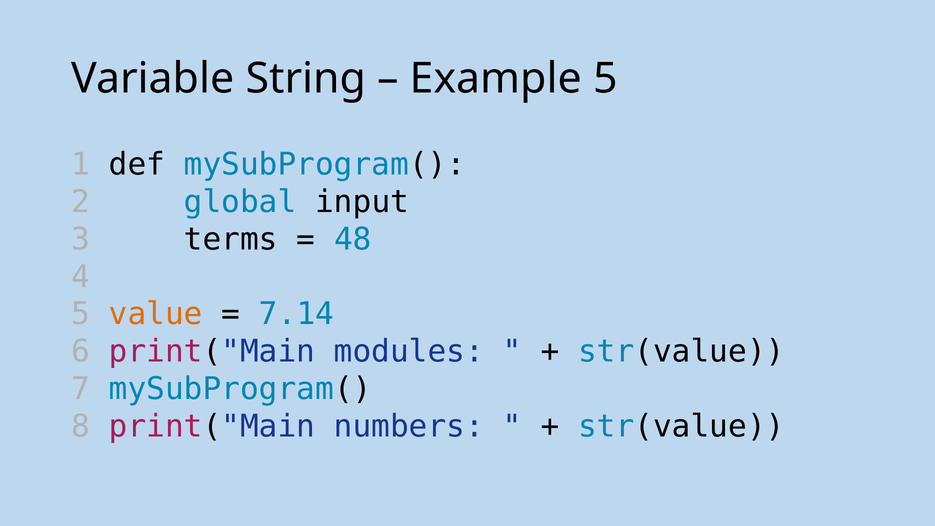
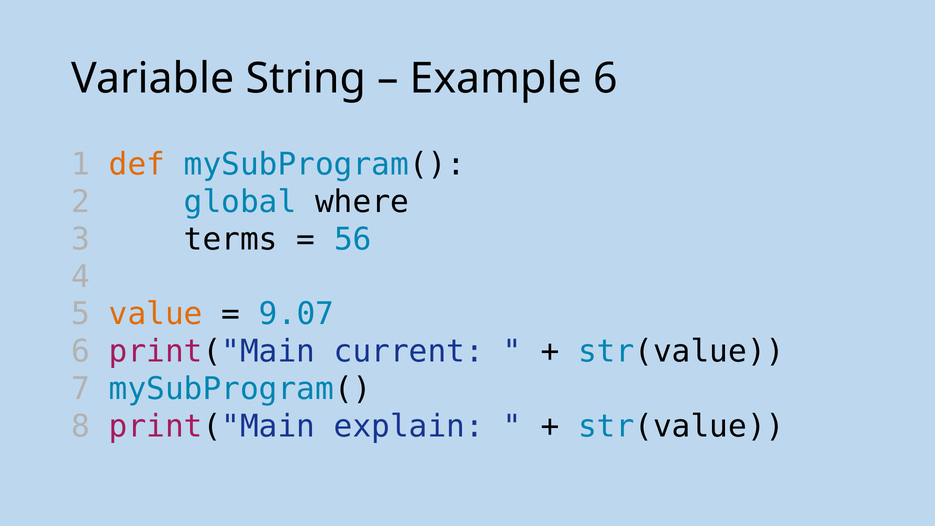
Example 5: 5 -> 6 (605, 79)
def colour: black -> orange (137, 164)
input: input -> where (362, 202)
48: 48 -> 56 (353, 239)
7.14: 7.14 -> 9.07 (297, 314)
modules: modules -> current (409, 352)
numbers: numbers -> explain (409, 426)
